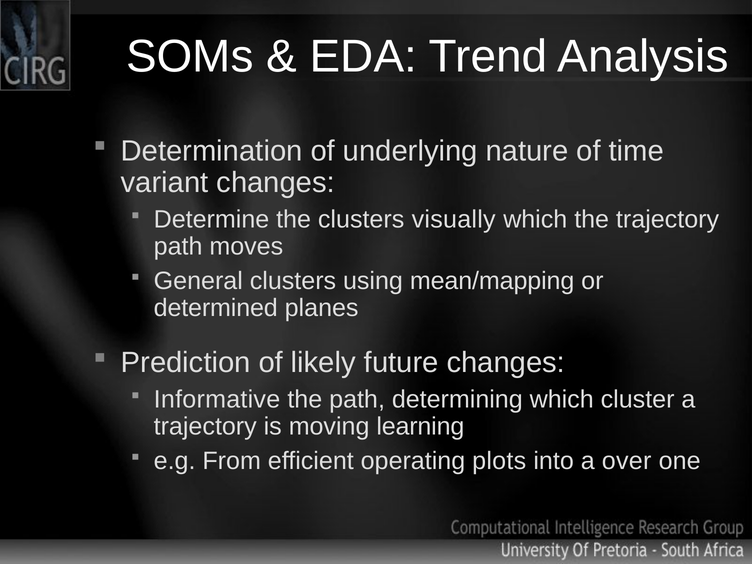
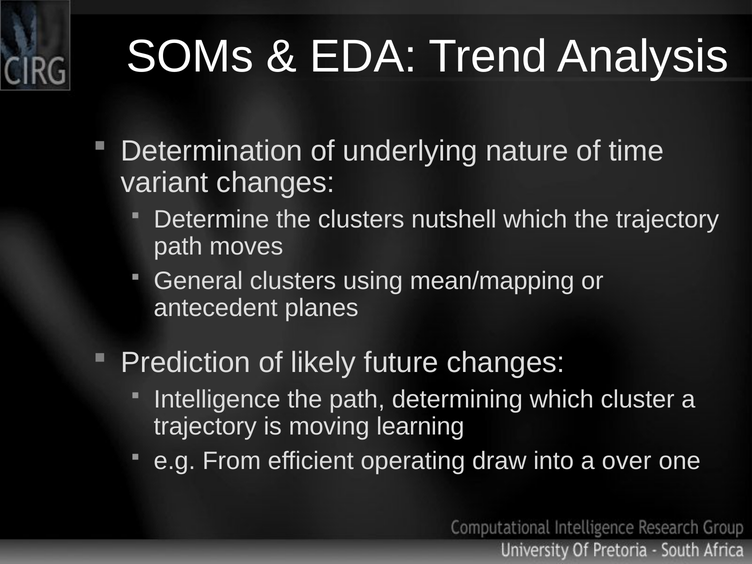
visually: visually -> nutshell (454, 219)
determined: determined -> antecedent (216, 308)
Informative: Informative -> Intelligence (217, 399)
plots: plots -> draw (499, 461)
